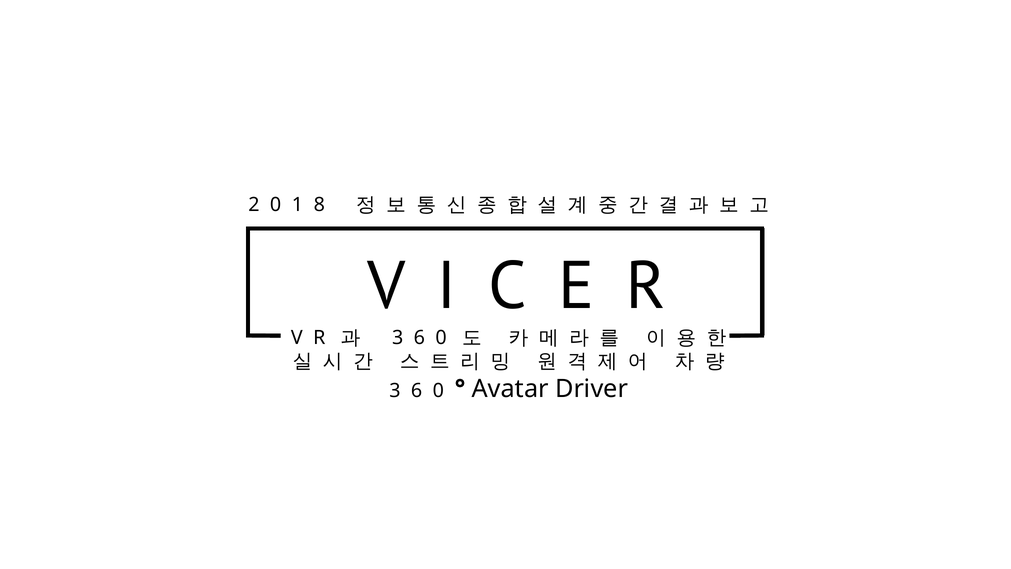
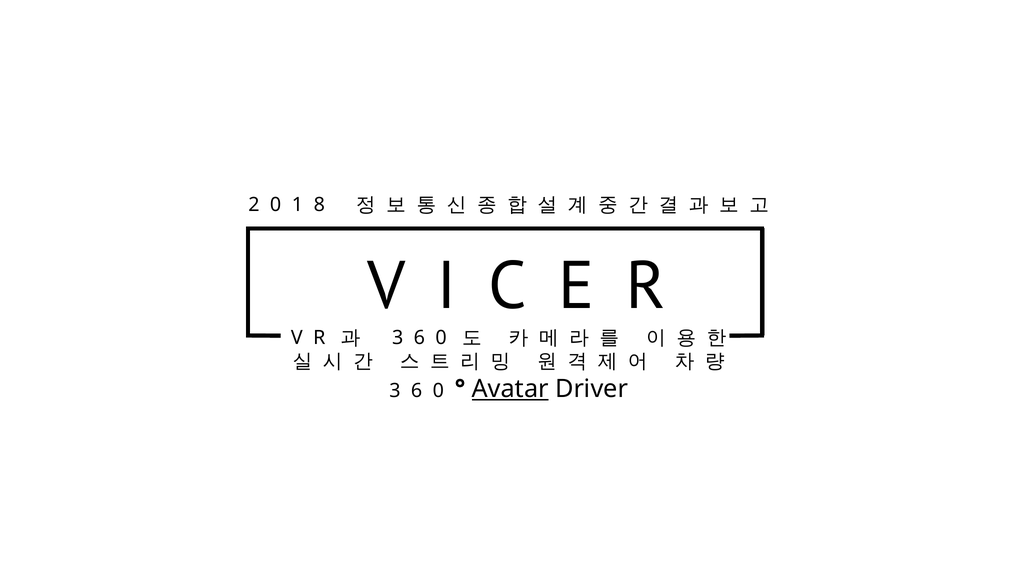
Avatar underline: none -> present (510, 389)
